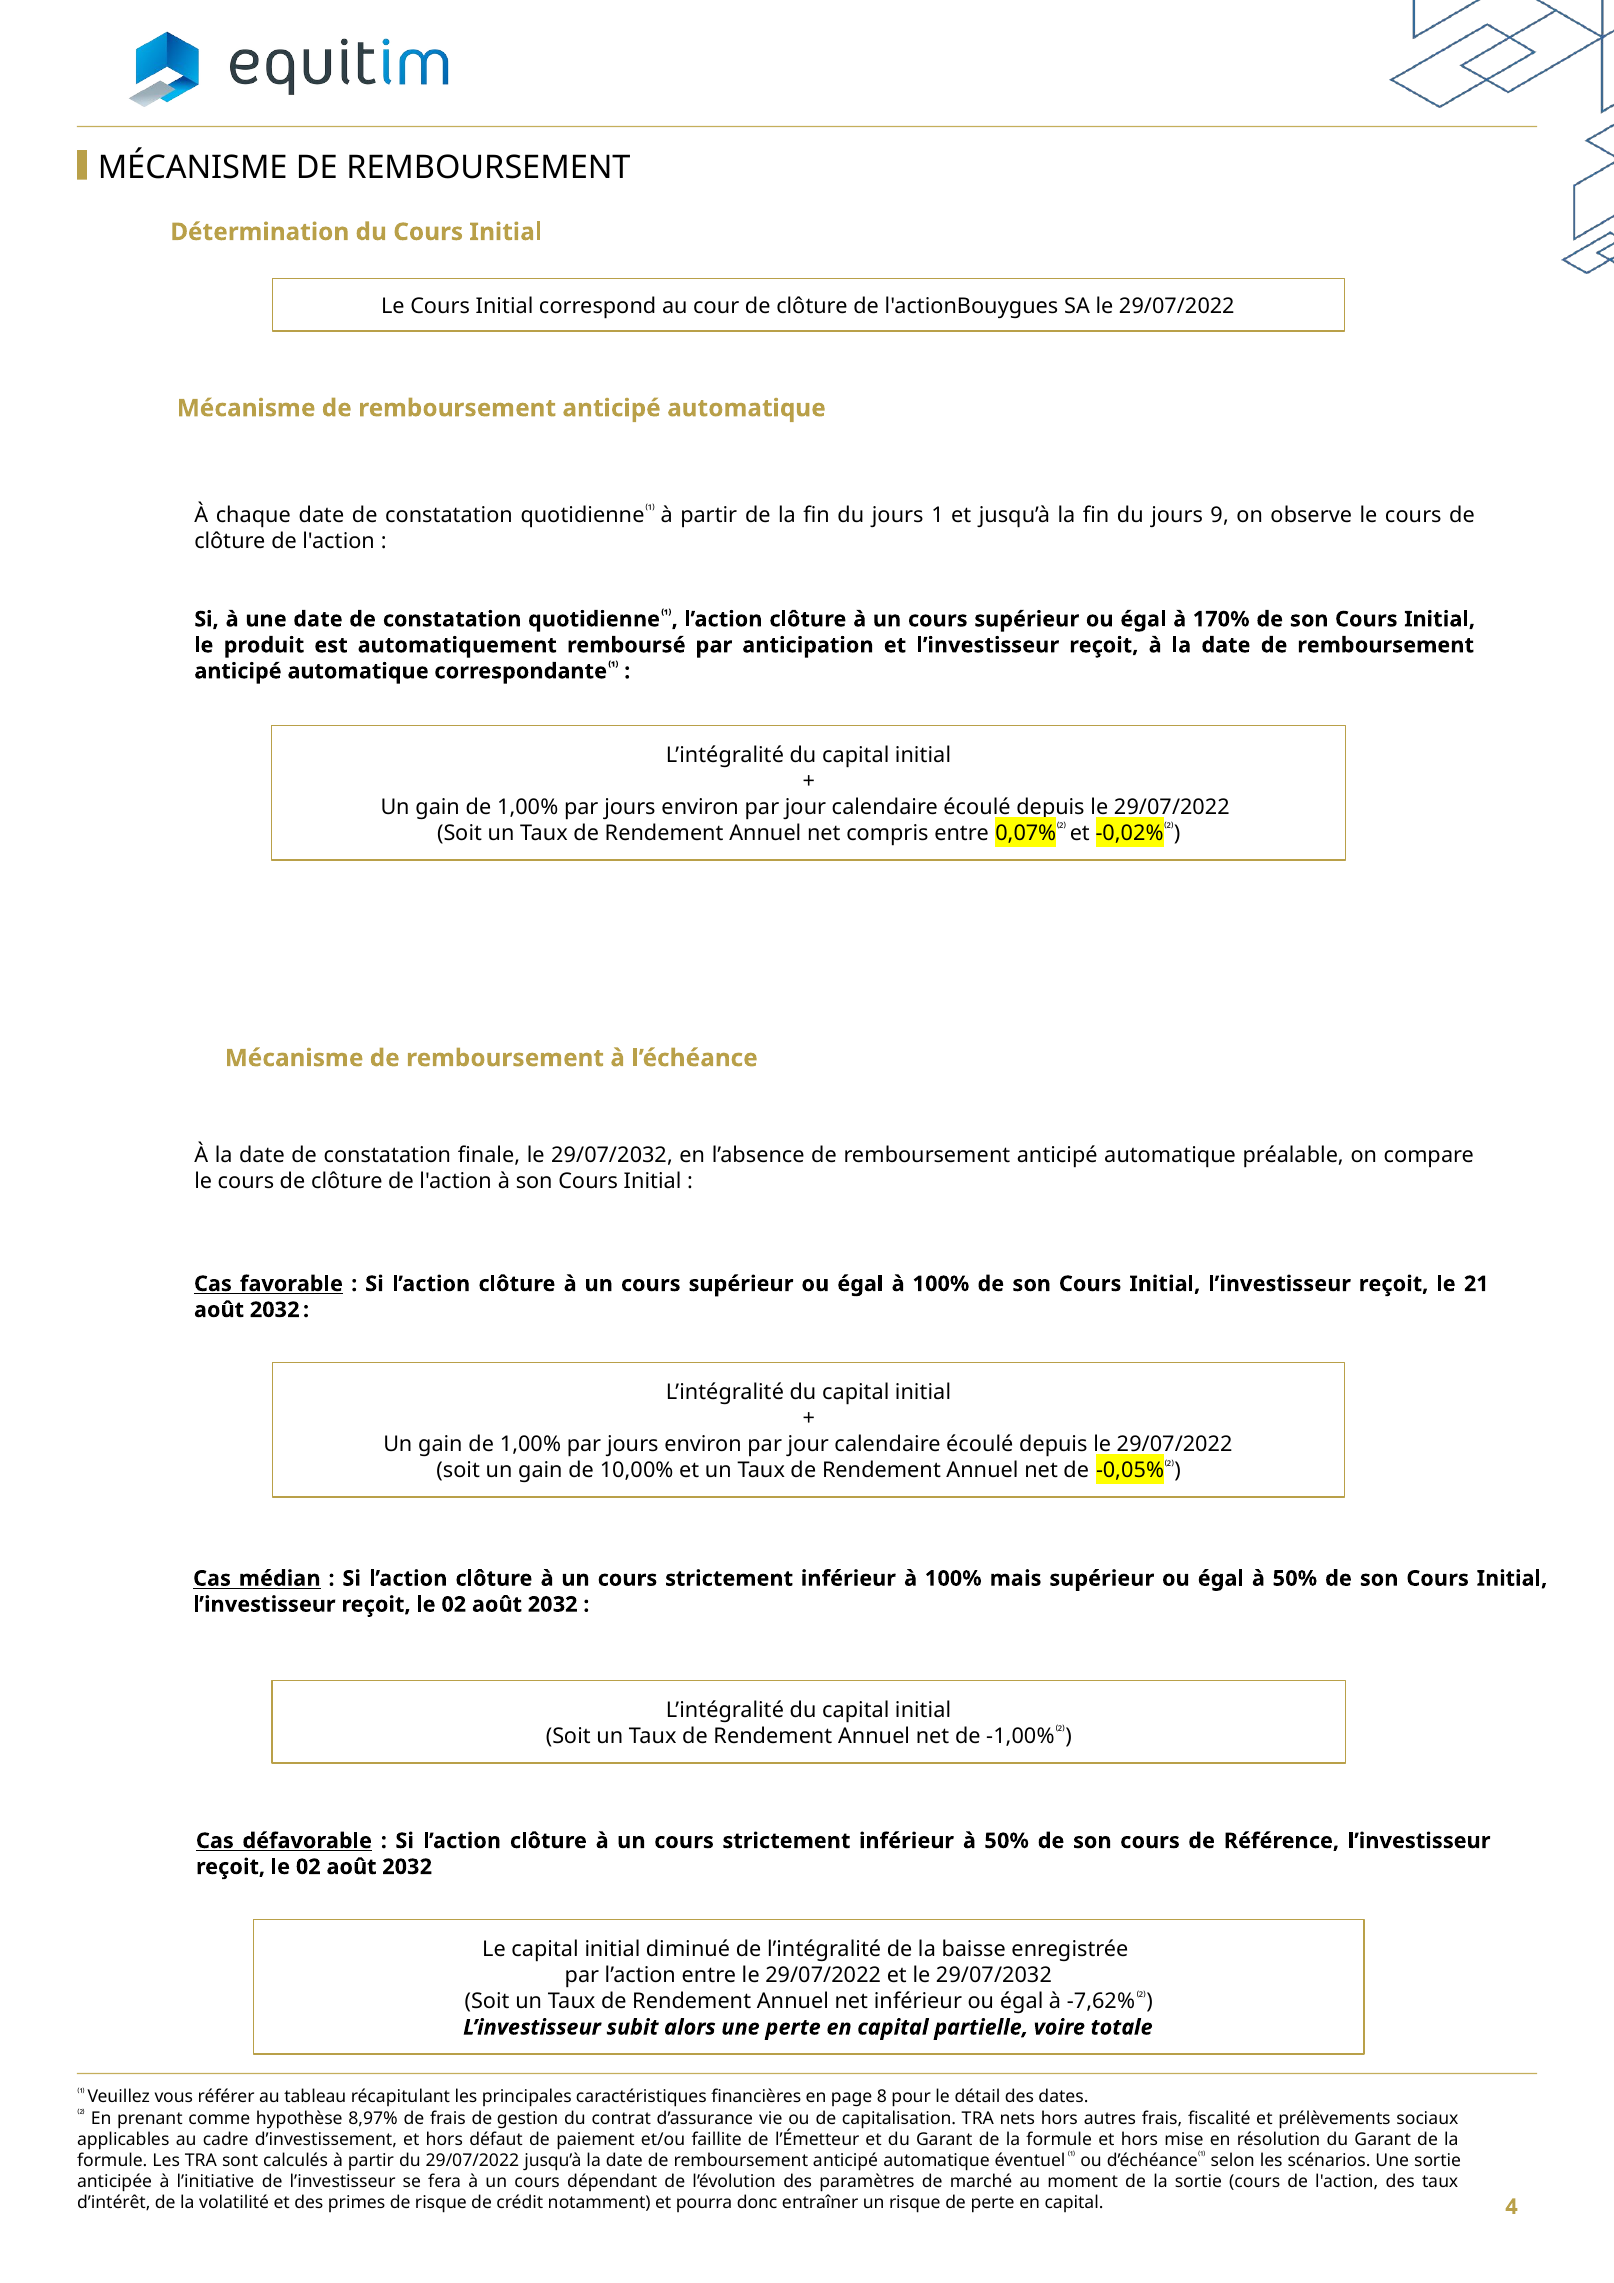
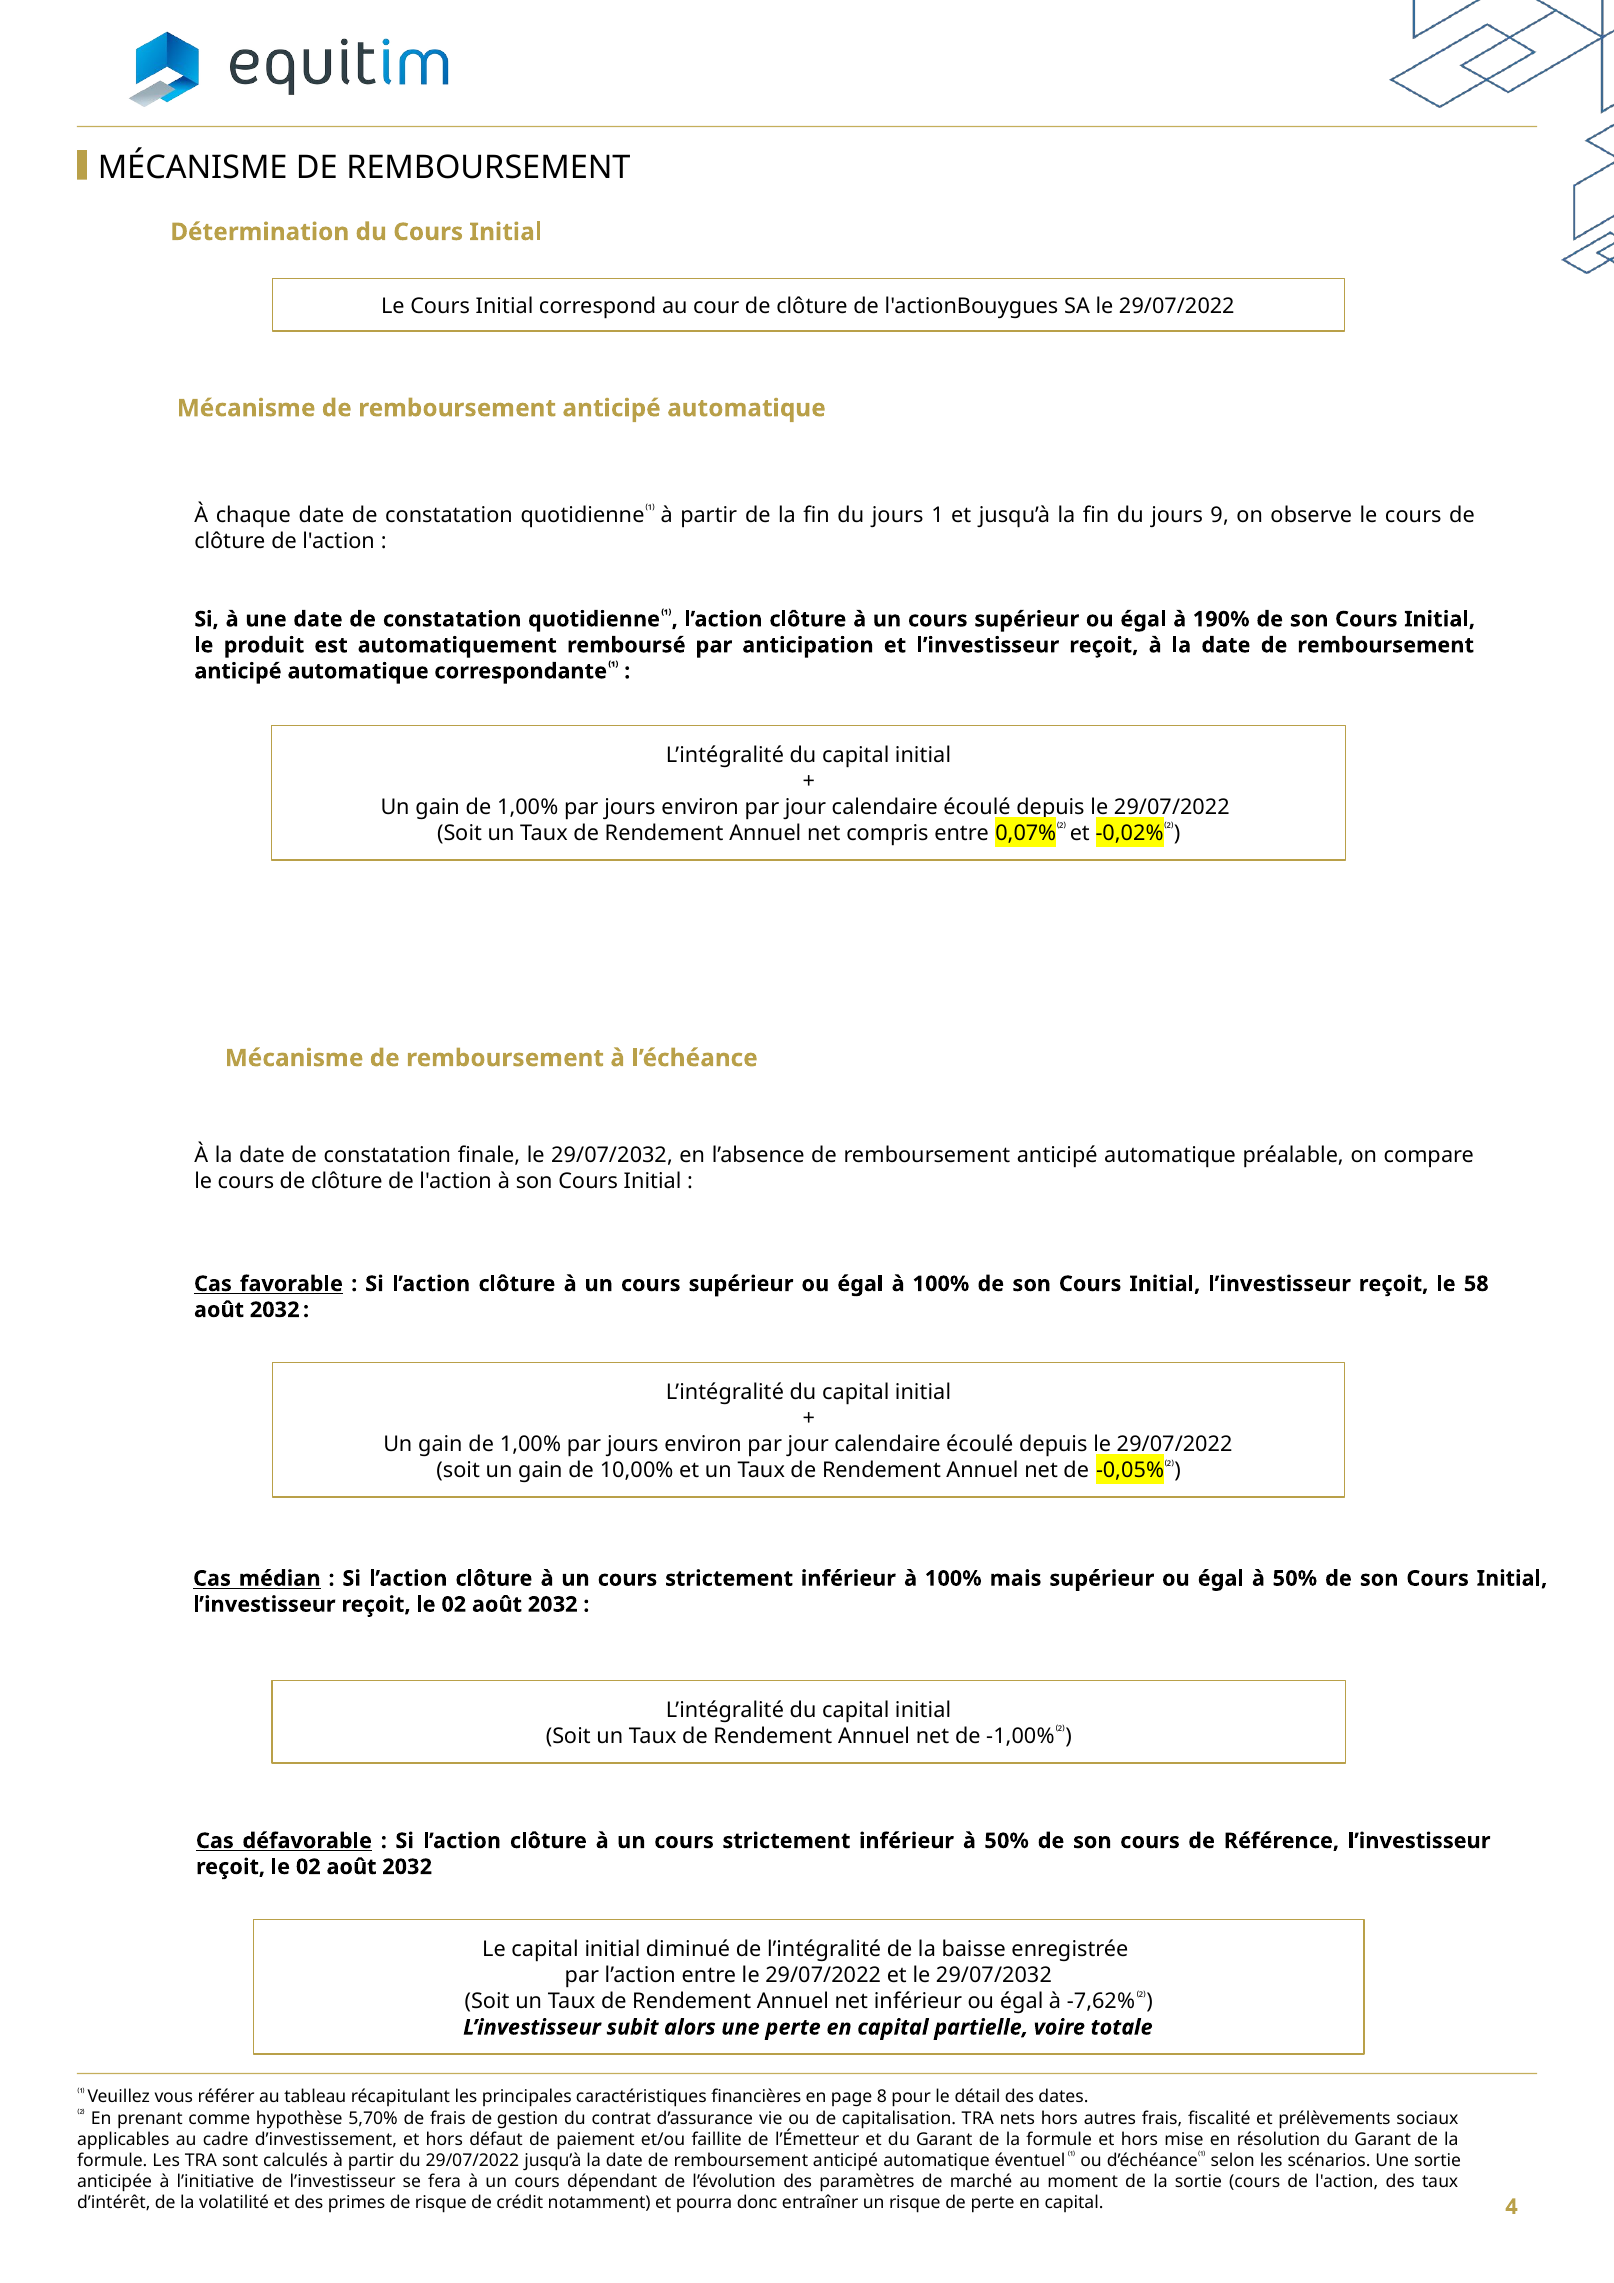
170%: 170% -> 190% (1221, 619)
21: 21 -> 58 (1476, 1284)
8,97%: 8,97% -> 5,70% (373, 2118)
